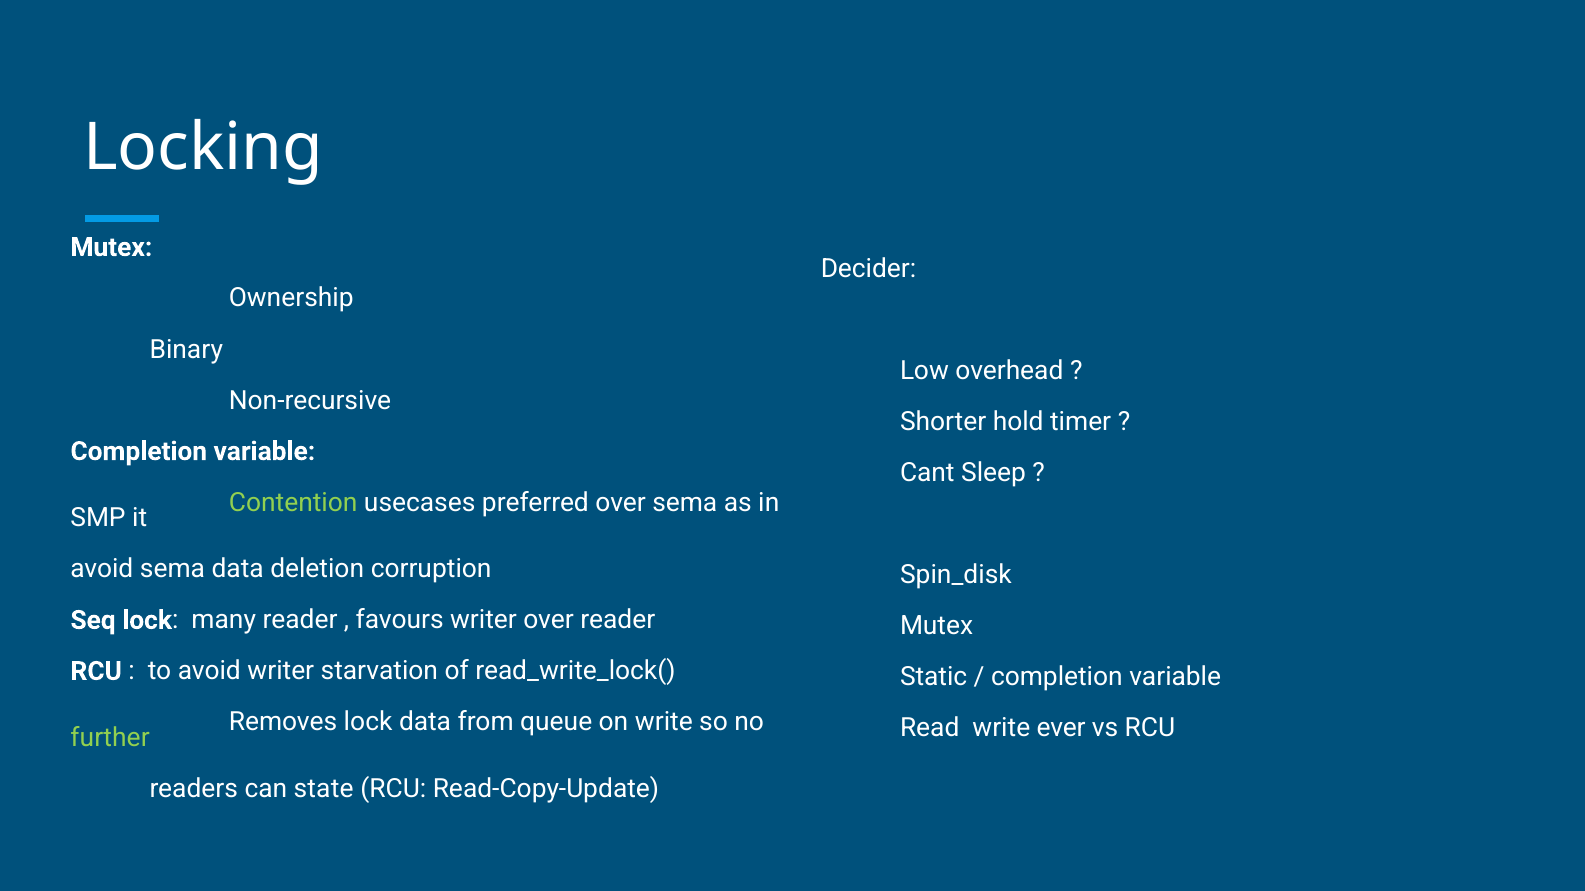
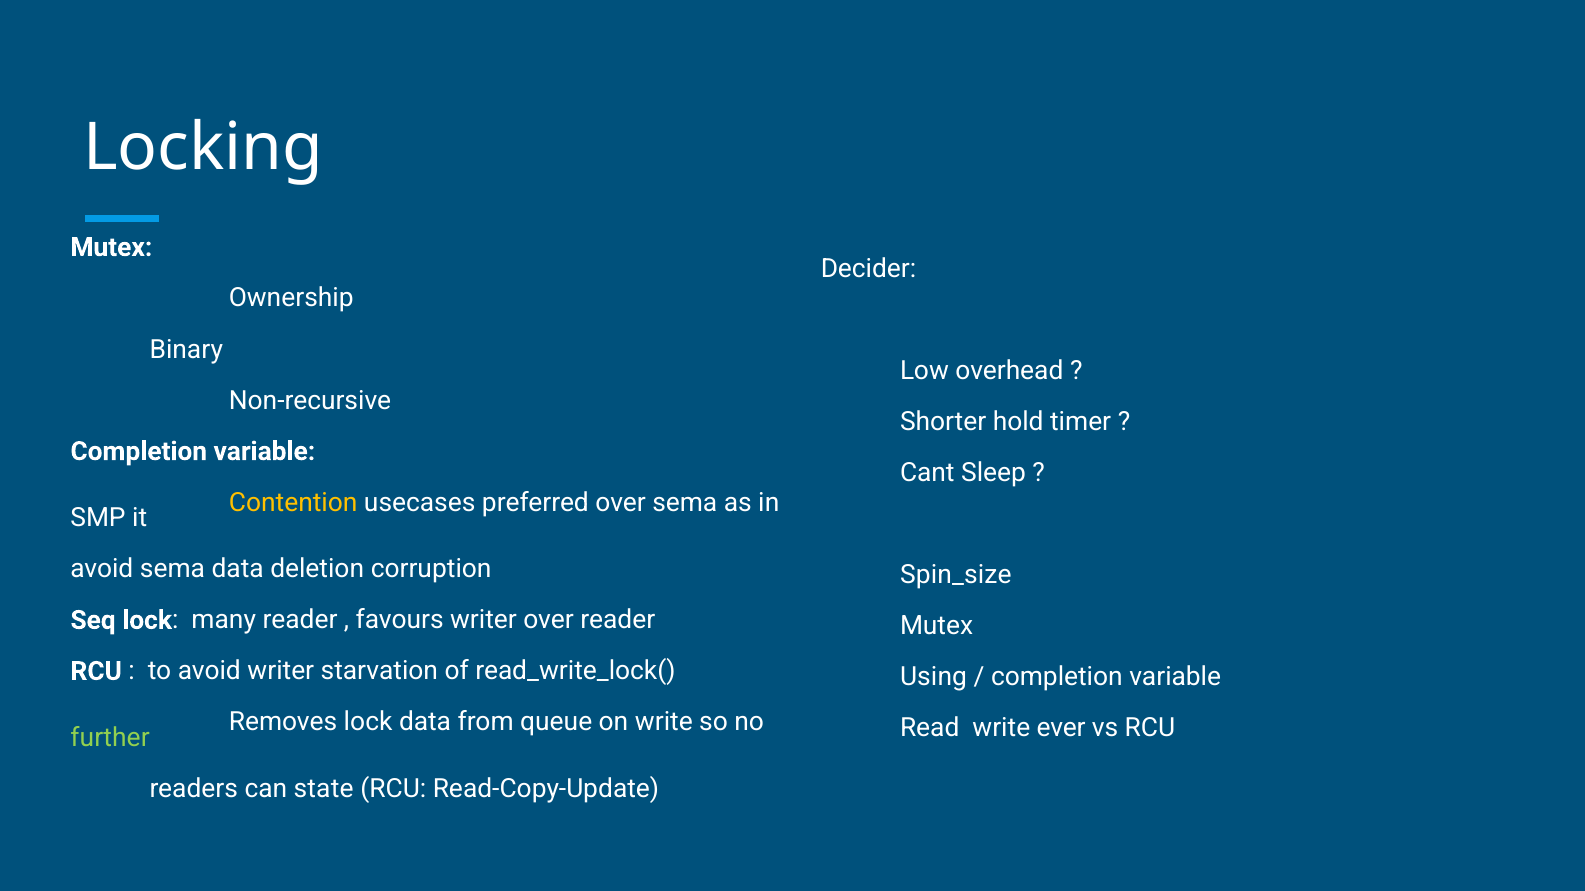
Contention colour: light green -> yellow (293, 503)
Spin_disk: Spin_disk -> Spin_size (956, 575)
Static: Static -> Using (934, 677)
